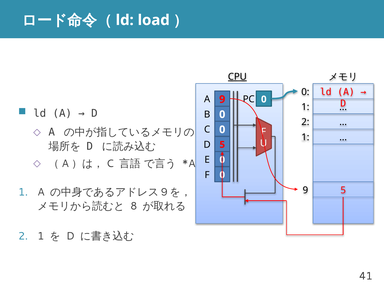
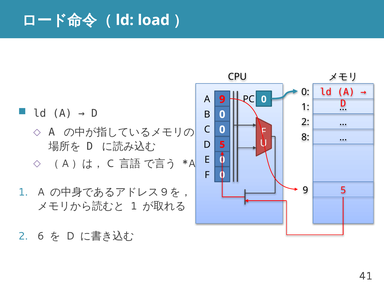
CPU underline: present -> none (237, 77)
1: 1 -> 8 (305, 137)
8: 8 -> 1 (134, 206)
1: 1 -> 6 (41, 236)
